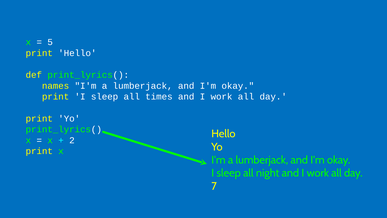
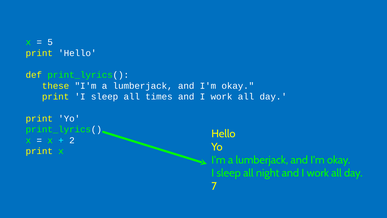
names: names -> these (56, 86)
